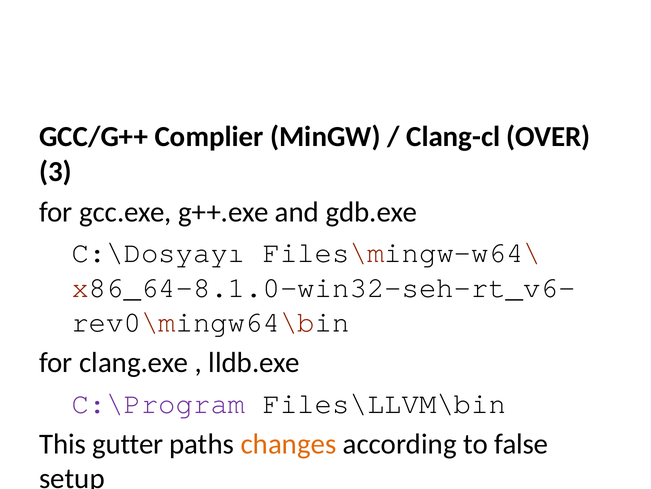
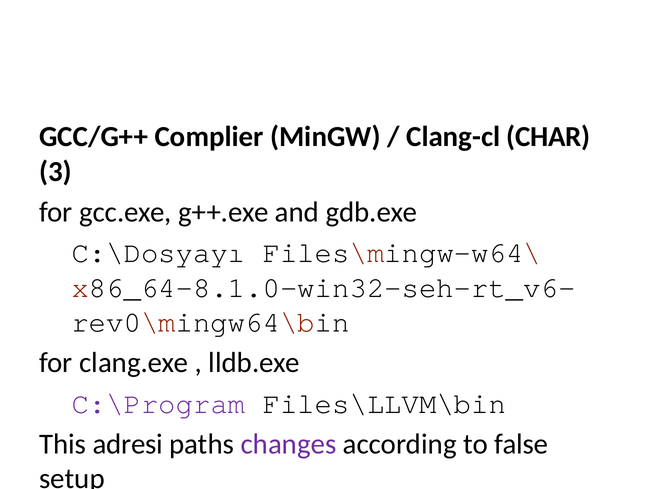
OVER: OVER -> CHAR (548, 137)
gutter: gutter -> adresi (128, 443)
changes colour: orange -> purple (289, 443)
